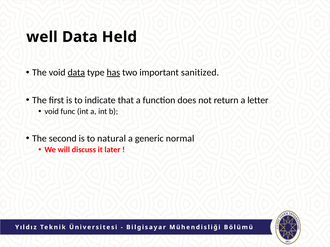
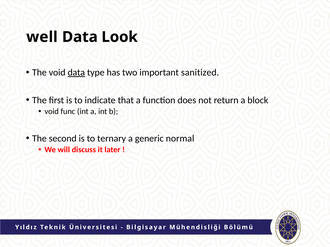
Held: Held -> Look (120, 37)
has underline: present -> none (113, 73)
letter: letter -> block (258, 100)
natural: natural -> ternary (112, 139)
